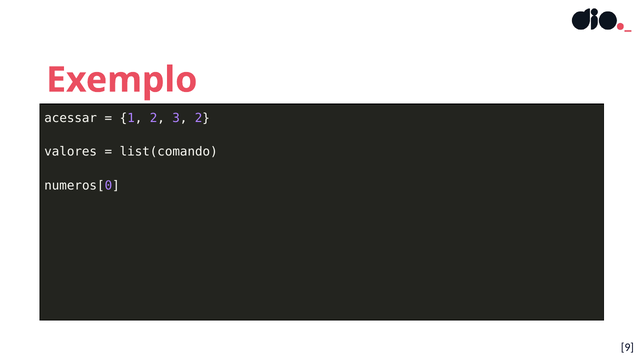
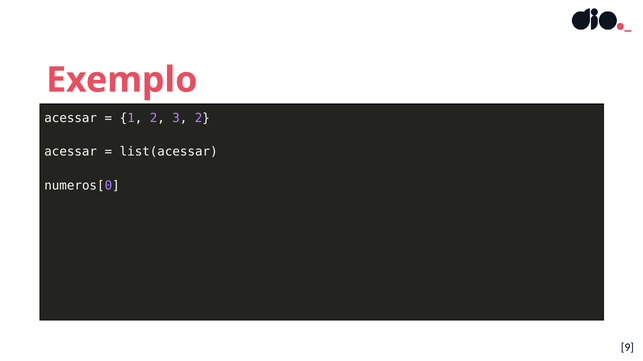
valores: valores -> acessar (71, 152)
list(comando: list(comando -> list(acessar (169, 152)
